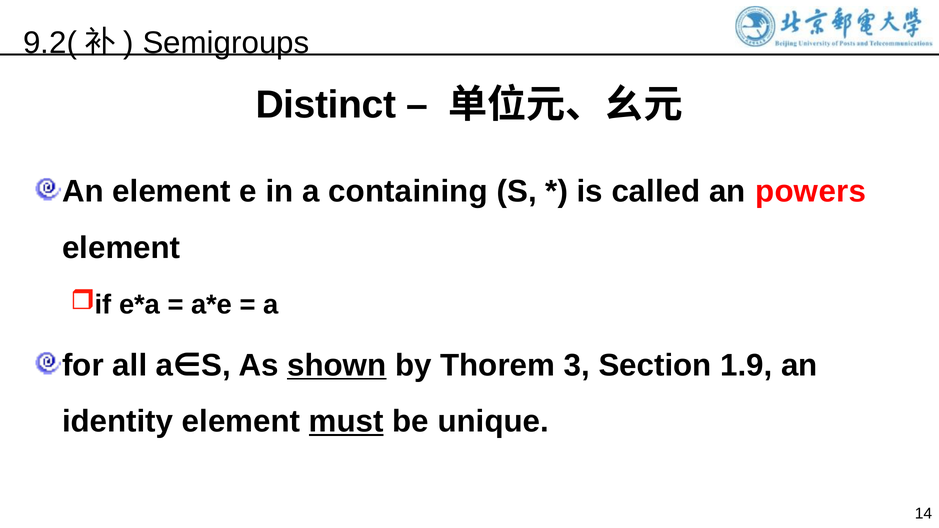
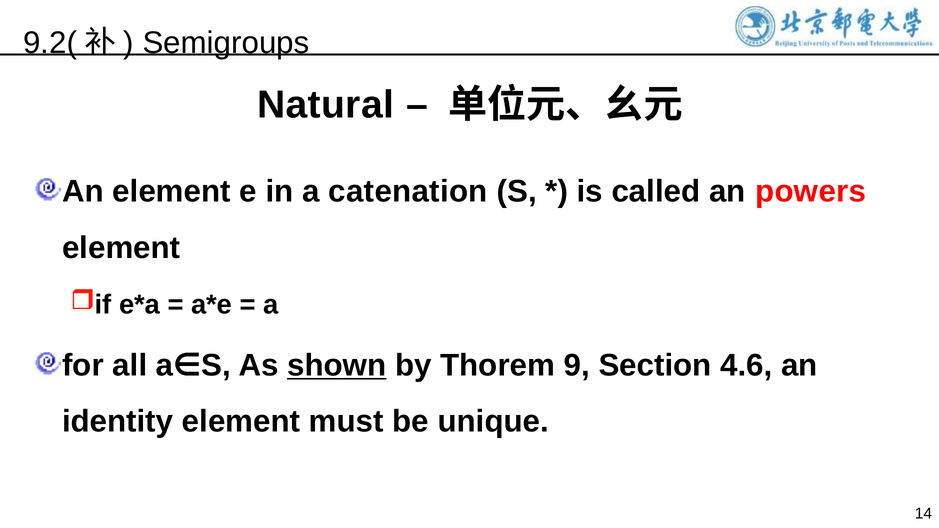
Distinct: Distinct -> Natural (326, 105)
containing: containing -> catenation (408, 192)
3: 3 -> 9 (577, 365)
1.9: 1.9 -> 4.6 (746, 365)
must underline: present -> none (346, 422)
